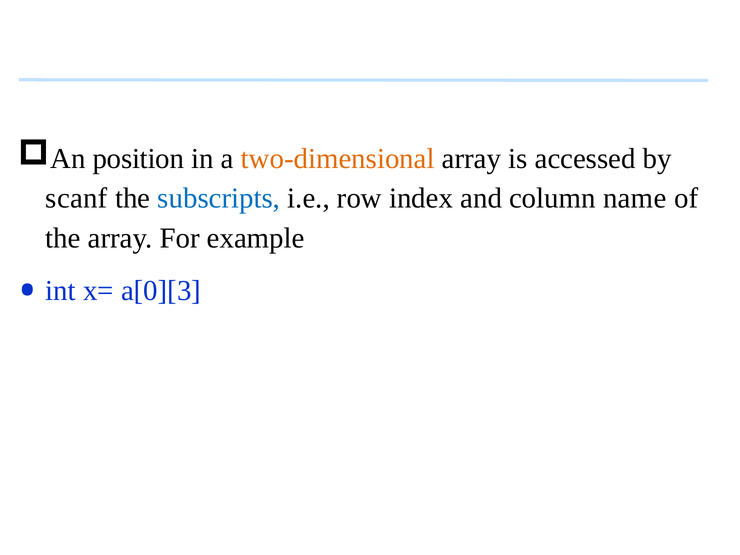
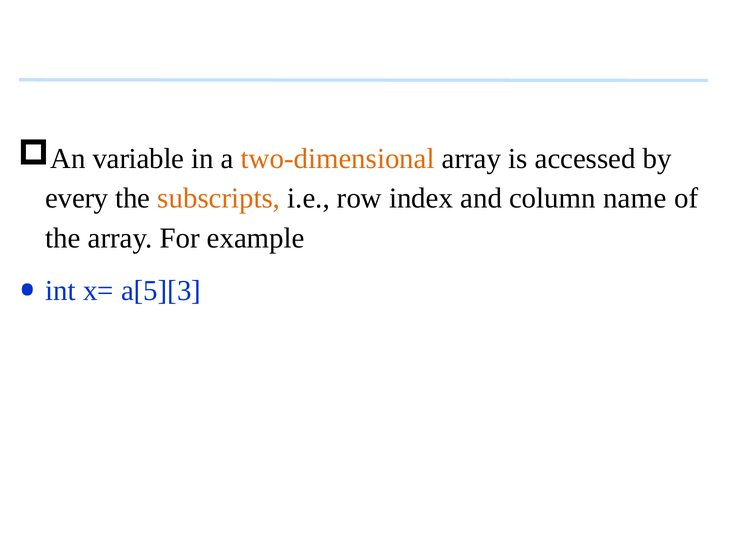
position: position -> variable (138, 158)
scanf: scanf -> every (77, 198)
subscripts colour: blue -> orange (219, 198)
a[0][3: a[0][3 -> a[5][3 (161, 291)
